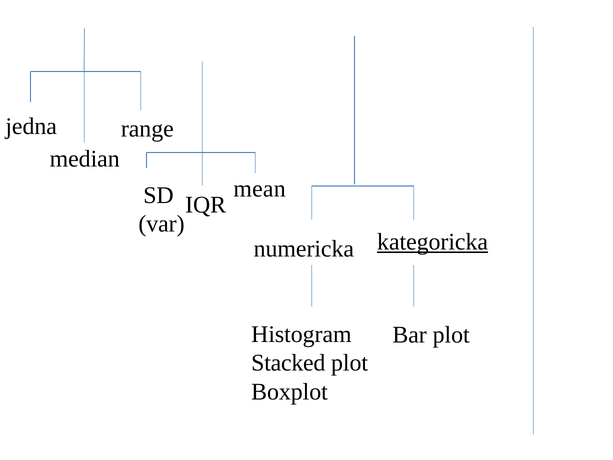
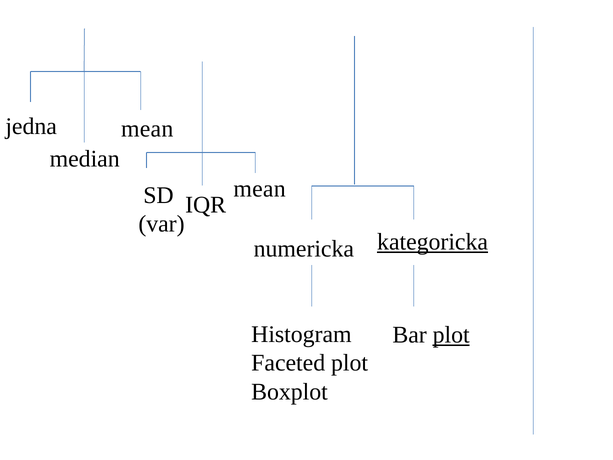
range: range -> mean (147, 129)
plot underline: none -> present (451, 335)
Stacked: Stacked -> Faceted (288, 363)
